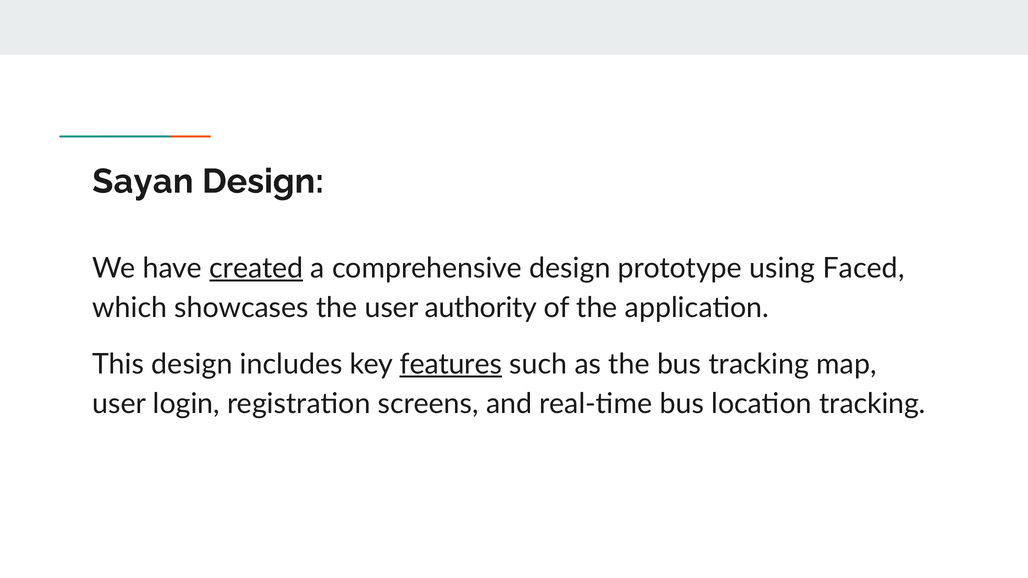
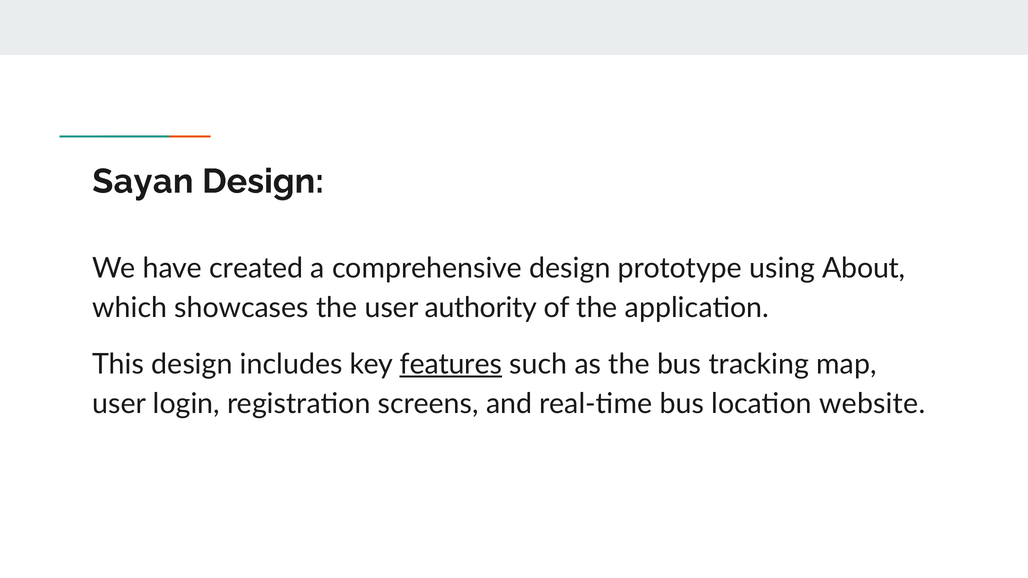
created underline: present -> none (256, 268)
Faced: Faced -> About (864, 268)
location tracking: tracking -> website (872, 404)
